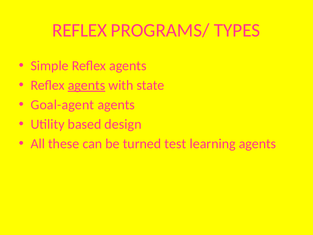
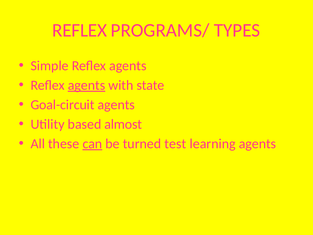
Goal-agent: Goal-agent -> Goal-circuit (62, 105)
design: design -> almost (123, 124)
can underline: none -> present (92, 144)
